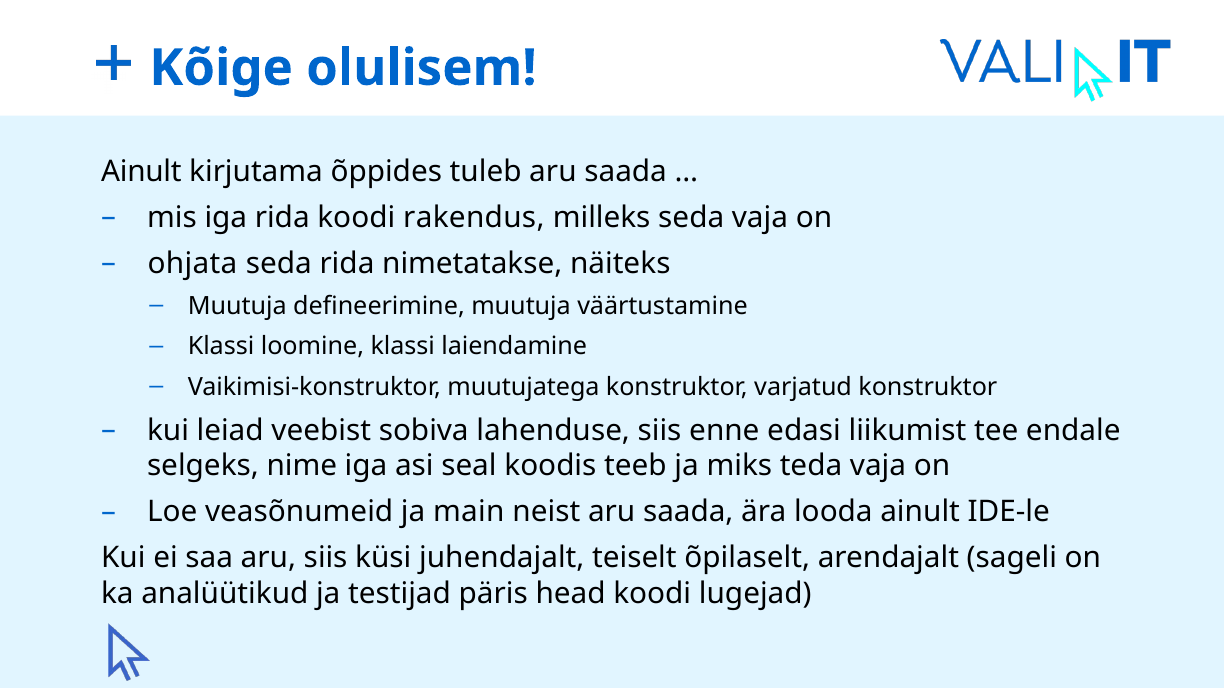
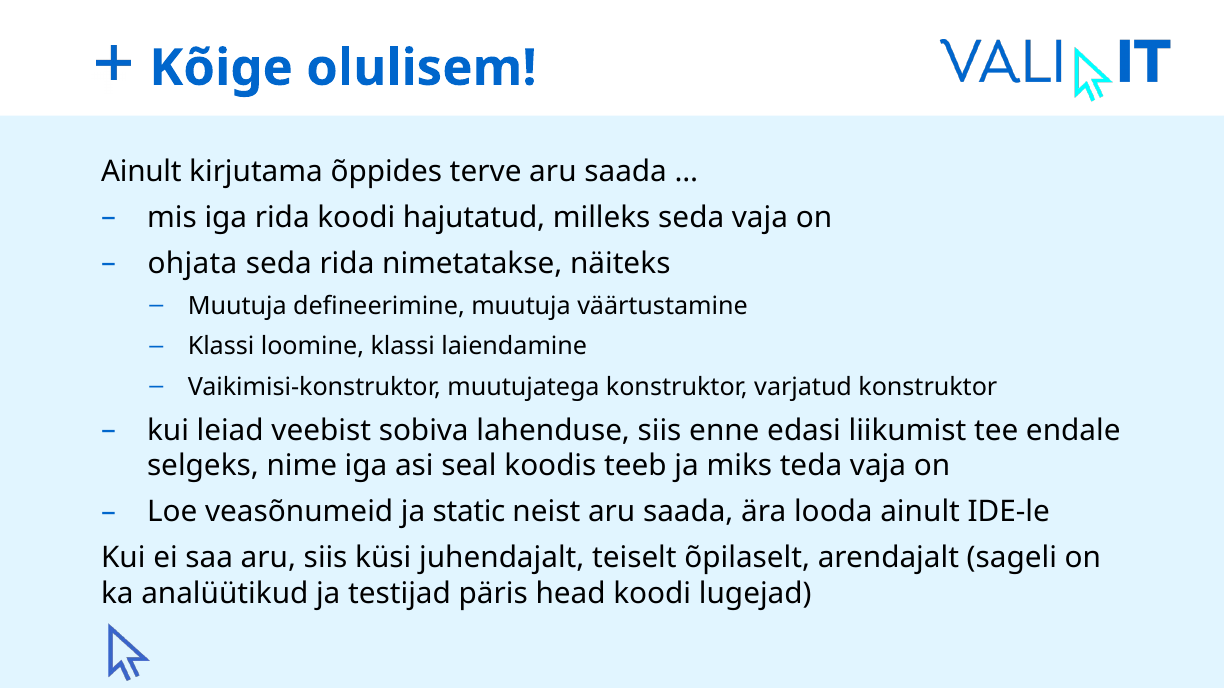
tuleb: tuleb -> terve (486, 171)
rakendus: rakendus -> hajutatud (474, 217)
main: main -> static (469, 513)
